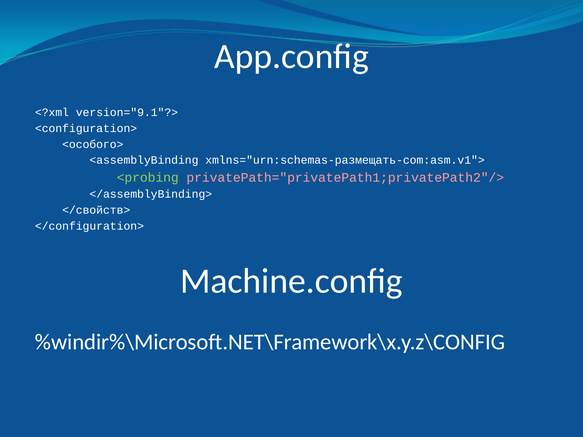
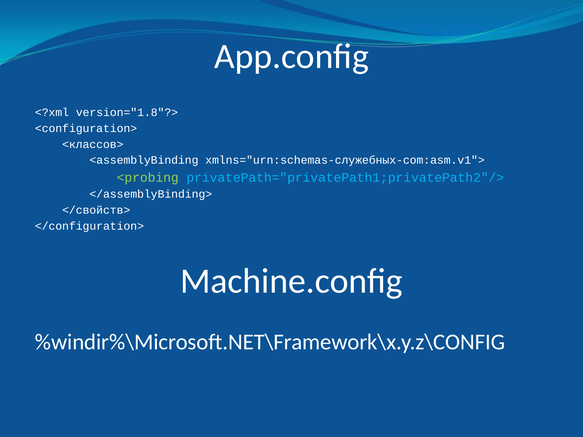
version="9.1"?>: version="9.1"?> -> version="1.8"?> (127, 113)
<особого>: <особого> -> <классов> (93, 144)
xmlns="urn:schemas-размещать-com:asm.v1">: xmlns="urn:schemas-размещать-com:asm.v1"> -> xmlns="urn:schemas-служебных-com:asm.v1"> (345, 160)
privatePath="privatePath1;privatePath2"/> colour: pink -> light blue (345, 178)
